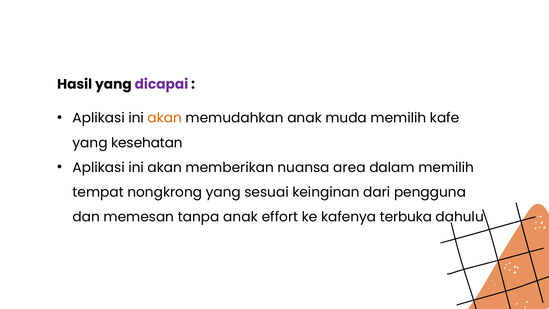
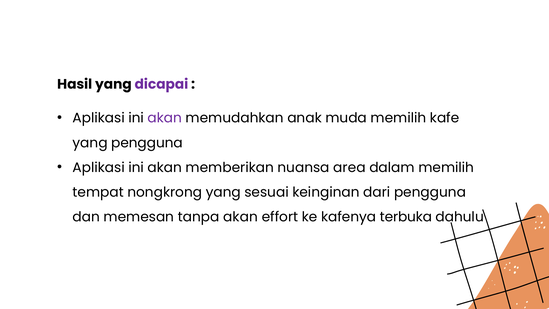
akan colour: orange -> purple (165, 118)
yang kesehatan: kesehatan -> pengguna (147, 143)
tanpa anak: anak -> akan (240, 217)
